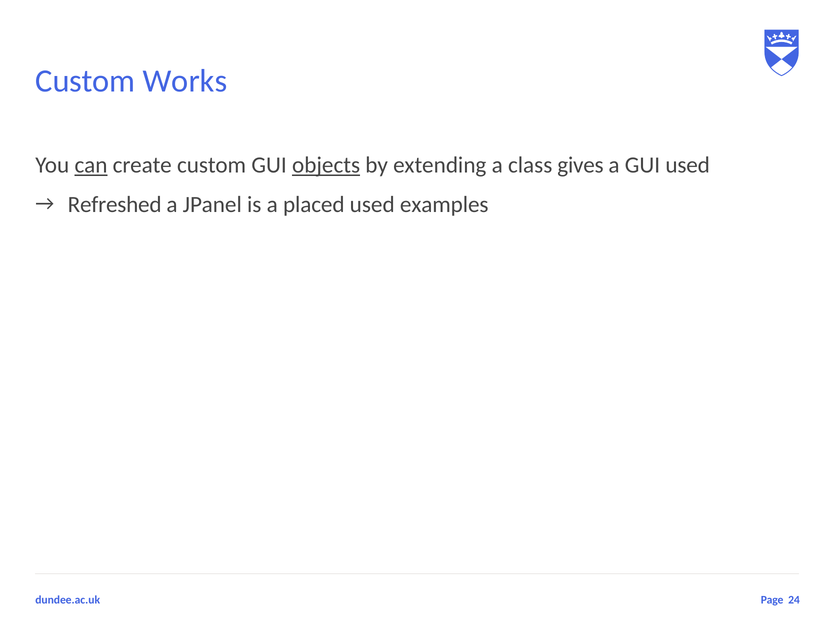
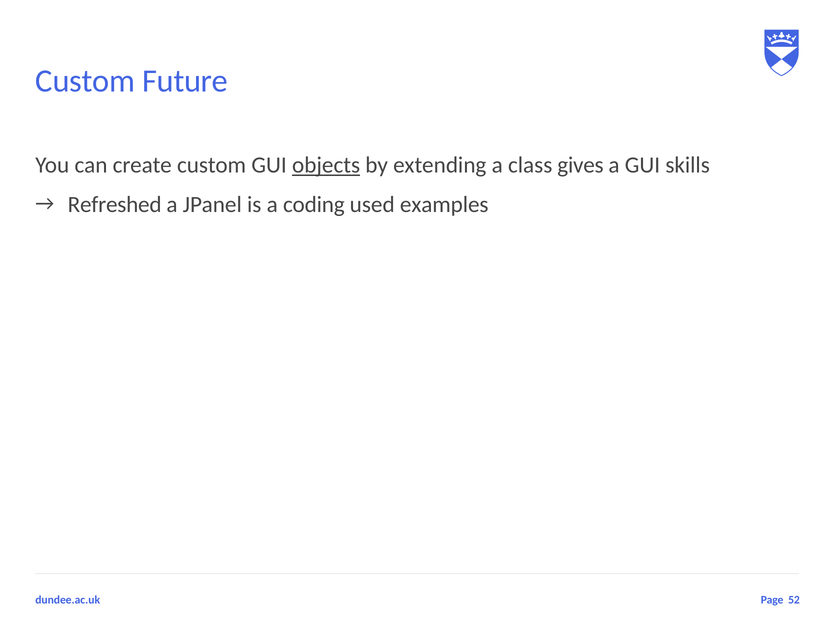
Works: Works -> Future (185, 81)
can underline: present -> none (91, 165)
GUI used: used -> skills (688, 165)
placed: placed -> coding (314, 204)
24: 24 -> 52 (794, 600)
